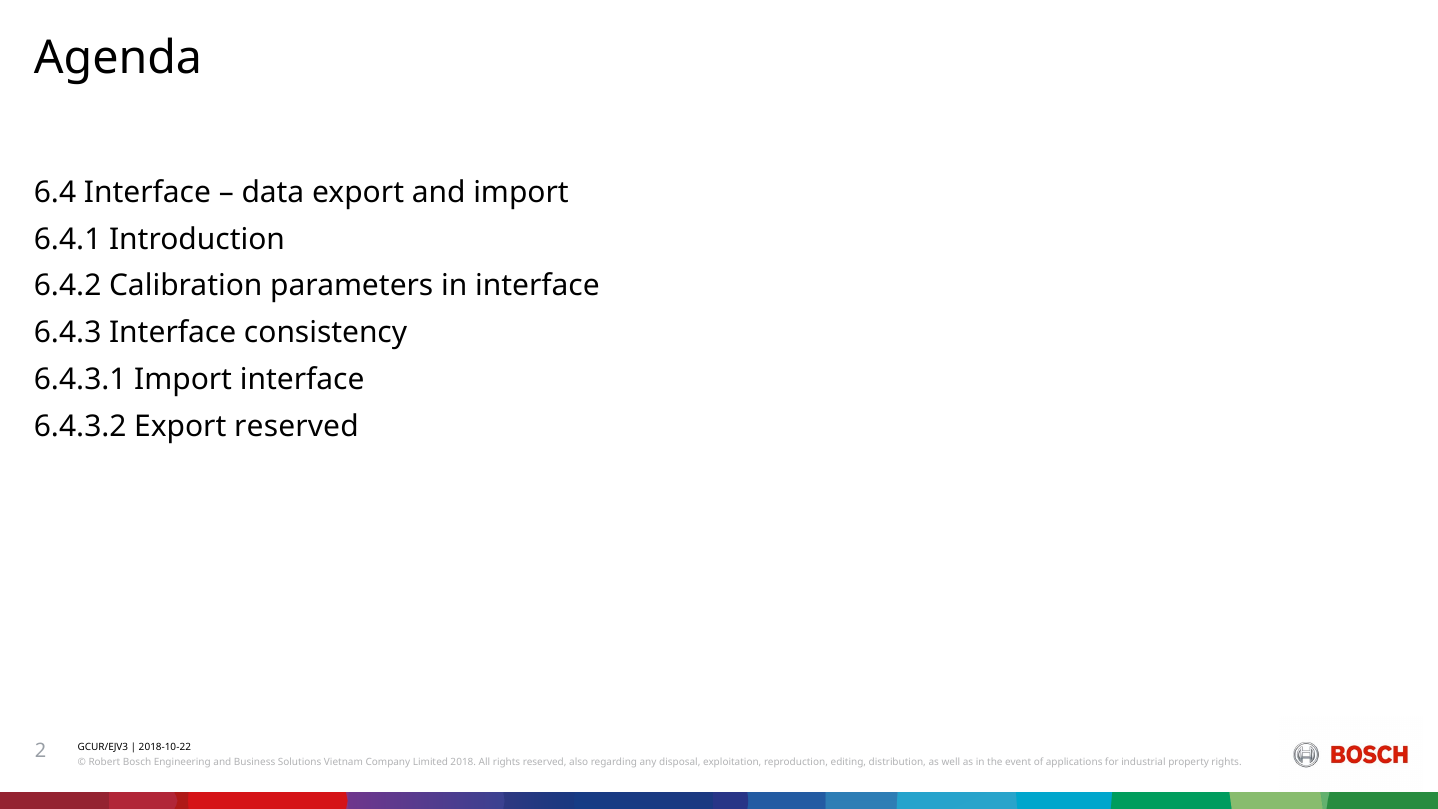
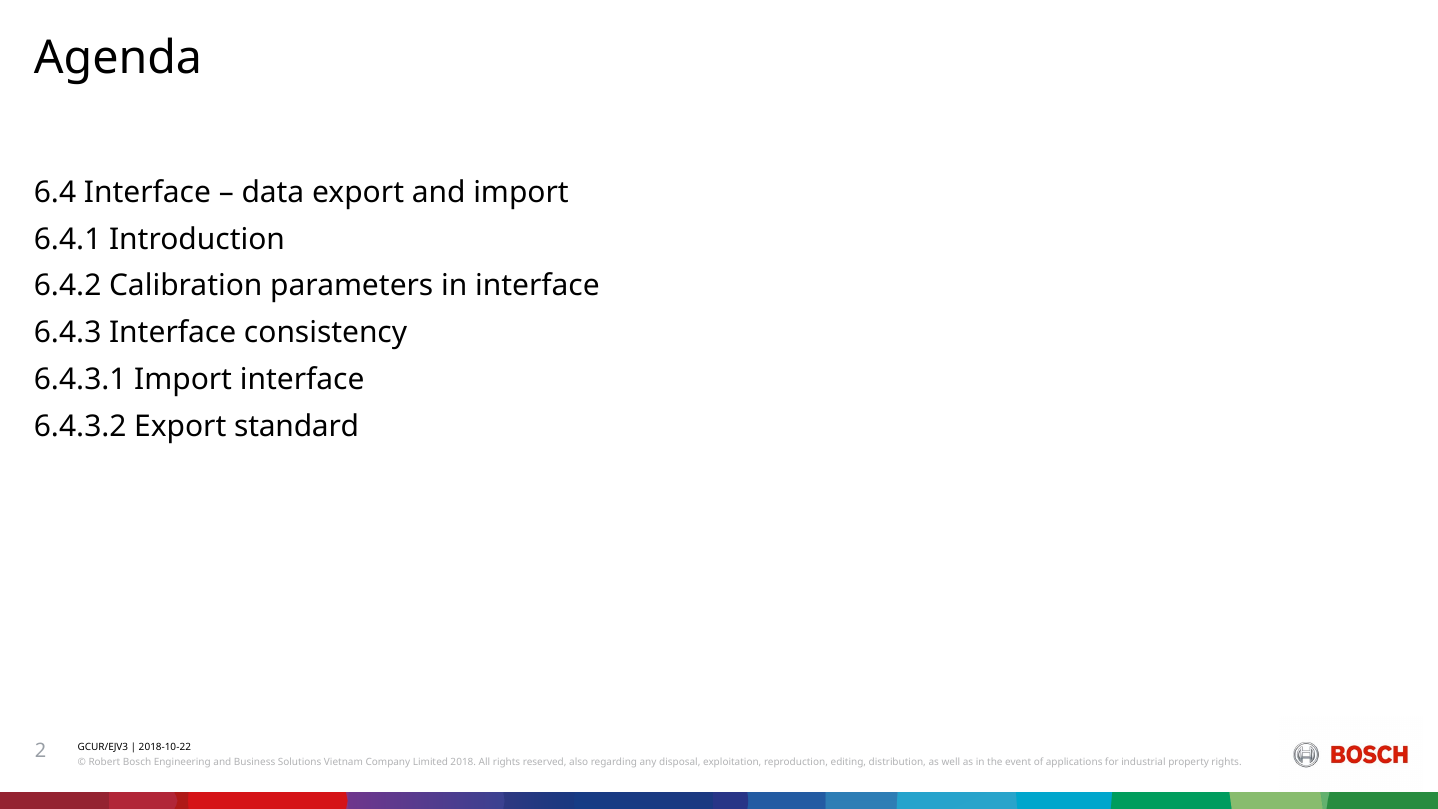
Export reserved: reserved -> standard (297, 426)
